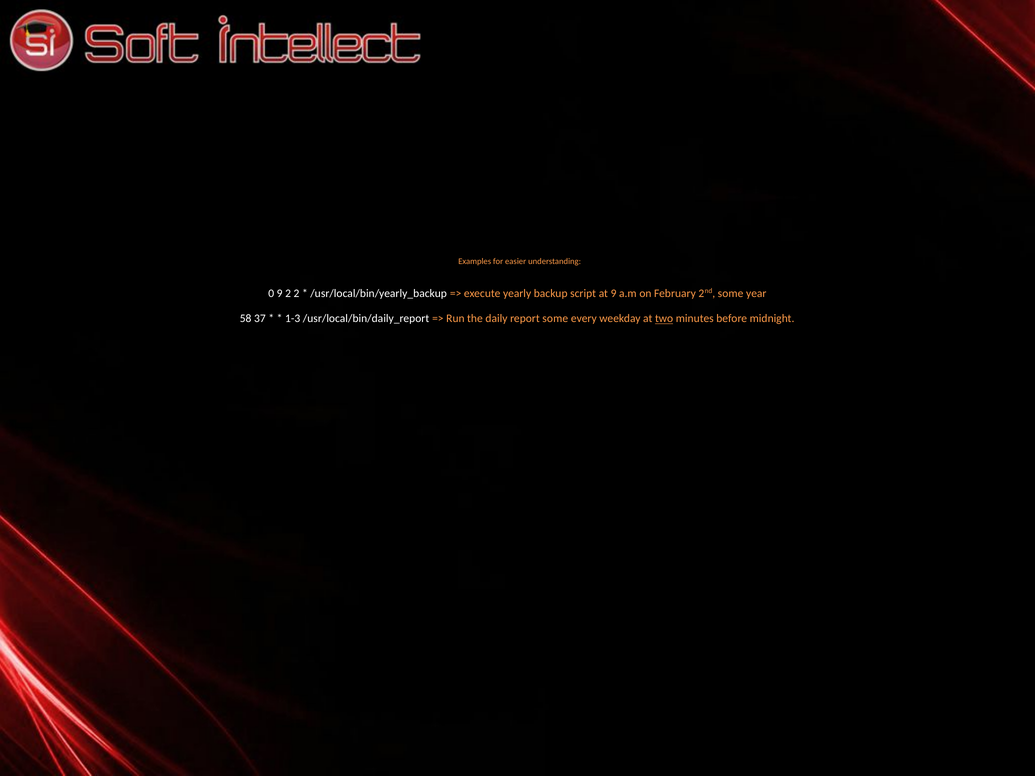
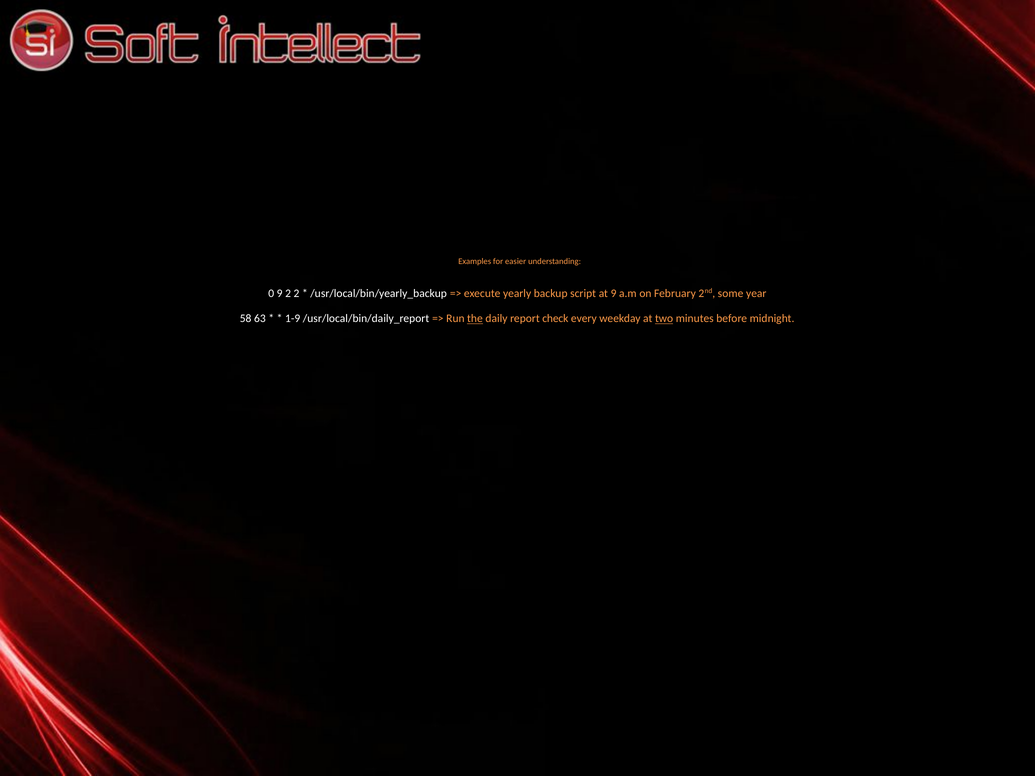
37: 37 -> 63 (260, 319)
1-3: 1-3 -> 1-9 (293, 319)
the underline: none -> present (475, 319)
report some: some -> check (555, 319)
